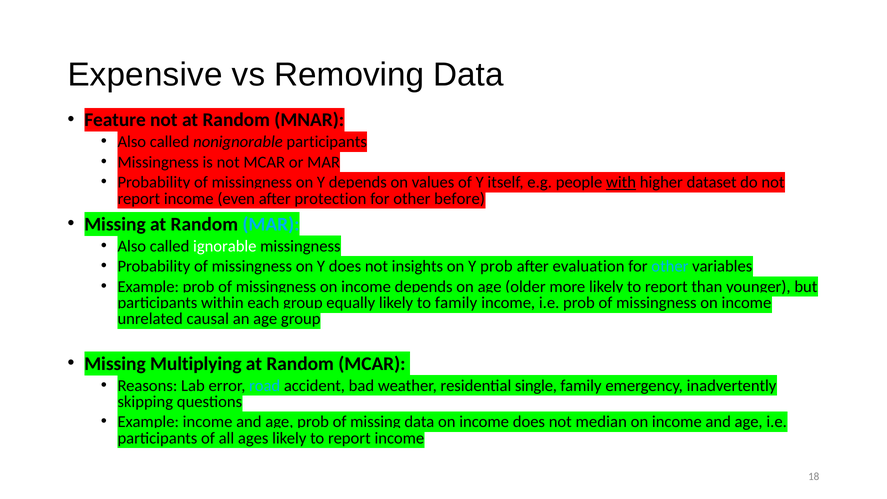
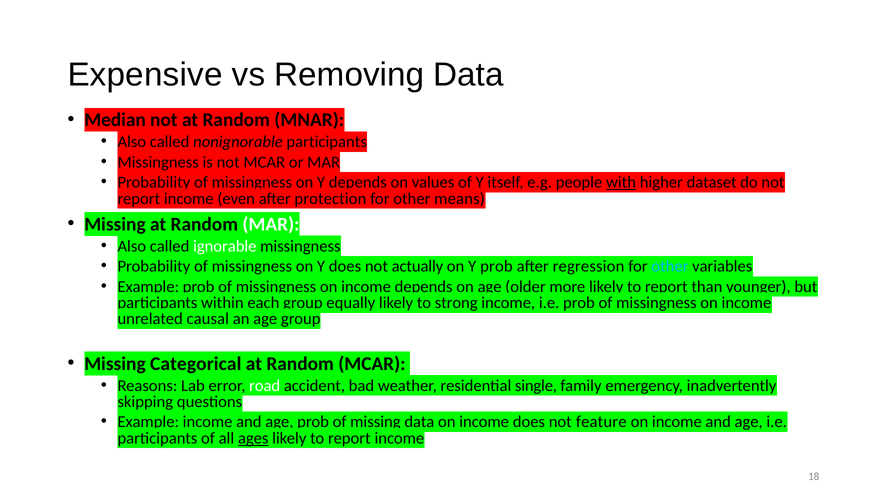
Feature: Feature -> Median (115, 120)
before: before -> means (460, 199)
MAR colour: light blue -> white (271, 224)
insights: insights -> actually (417, 266)
evaluation: evaluation -> regression (588, 266)
to family: family -> strong (456, 303)
Multiplying: Multiplying -> Categorical (196, 364)
road colour: light blue -> white (265, 385)
median: median -> feature (601, 422)
ages underline: none -> present (253, 438)
